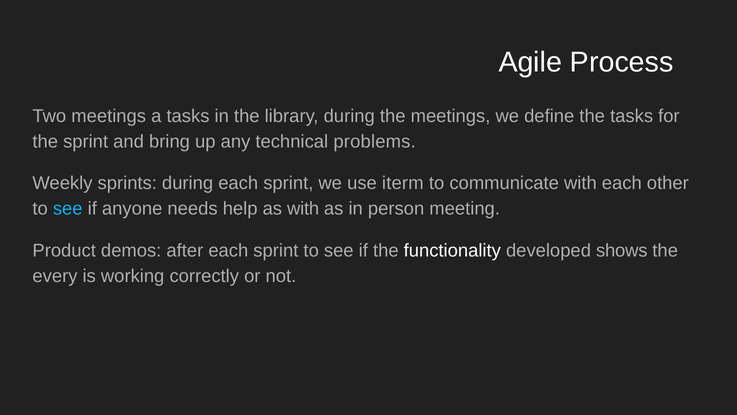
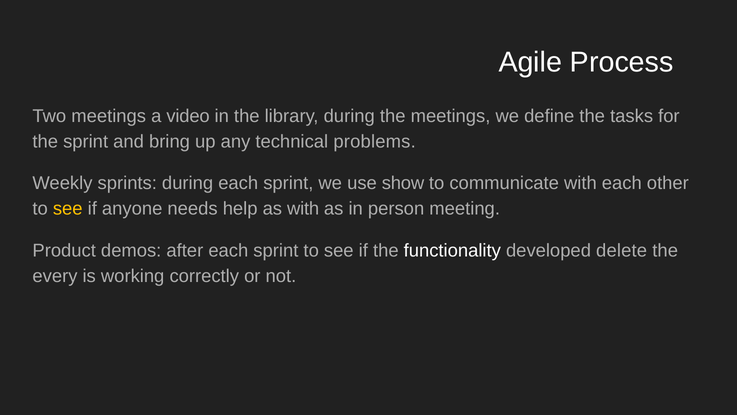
a tasks: tasks -> video (188, 116)
iterm: iterm -> show (403, 183)
see colour: light blue -> yellow (68, 209)
shows: shows -> delete (622, 250)
